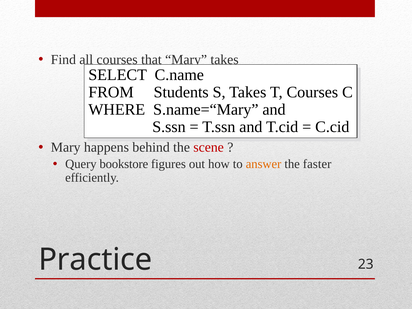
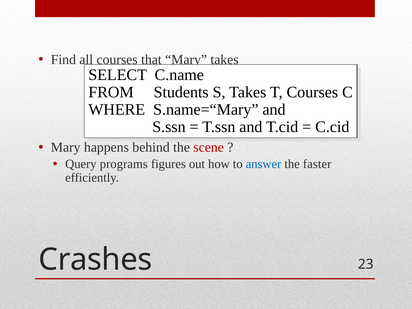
bookstore: bookstore -> programs (124, 164)
answer colour: orange -> blue (264, 164)
Practice: Practice -> Crashes (95, 260)
